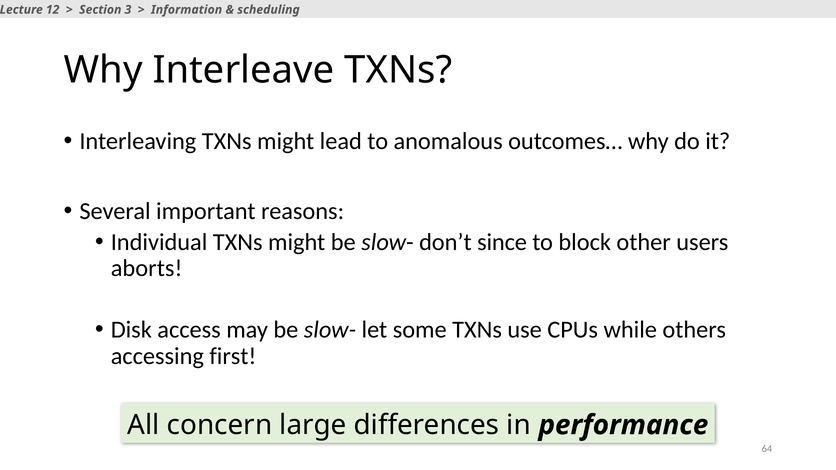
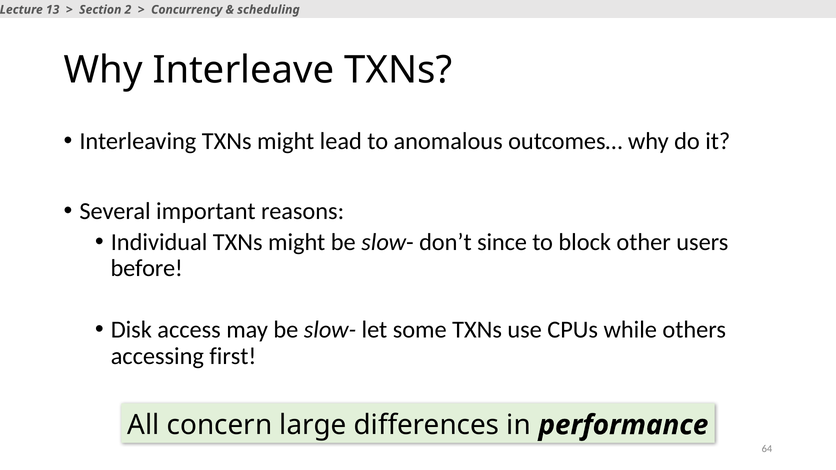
12: 12 -> 13 (53, 10)
3: 3 -> 2 (128, 10)
Information: Information -> Concurrency (187, 10)
aborts: aborts -> before (147, 268)
